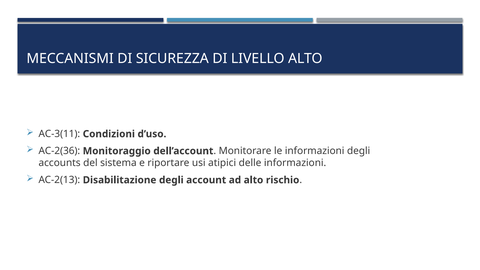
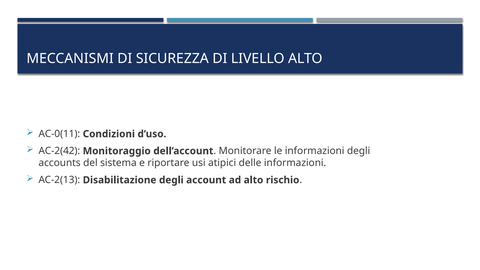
AC-3(11: AC-3(11 -> AC-0(11 (59, 134)
AC-2(36: AC-2(36 -> AC-2(42 (59, 151)
